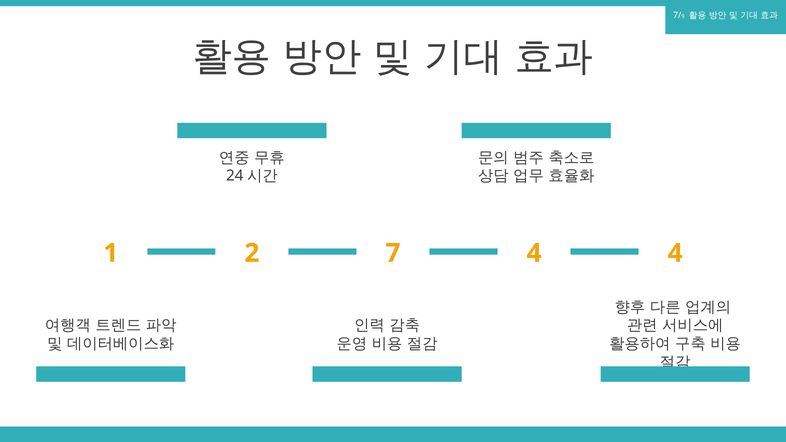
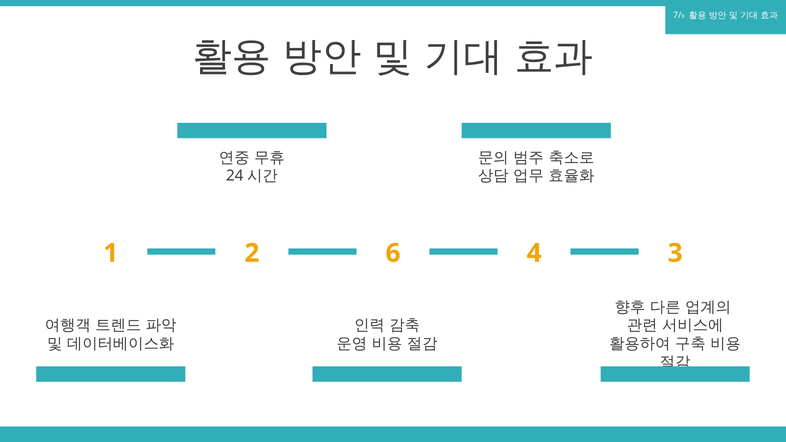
7: 7 -> 6 (393, 253)
4 4: 4 -> 3 (675, 253)
